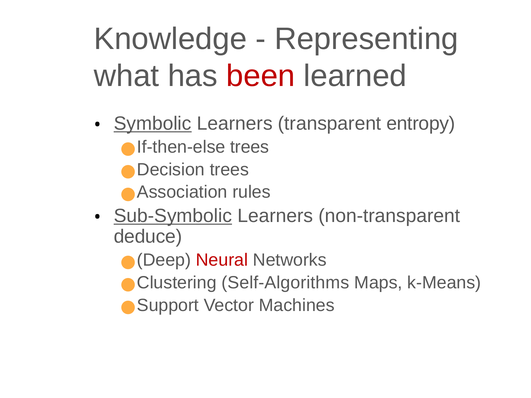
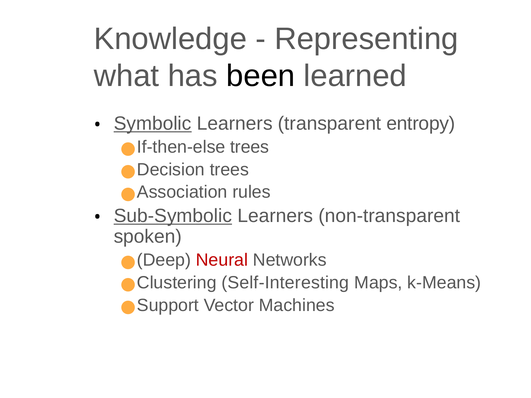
been colour: red -> black (261, 76)
deduce: deduce -> spoken (148, 237)
Self-Algorithms: Self-Algorithms -> Self-Interesting (285, 283)
